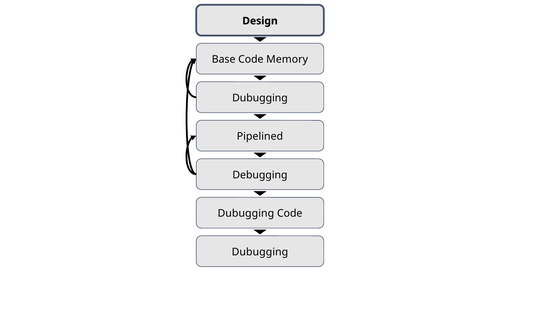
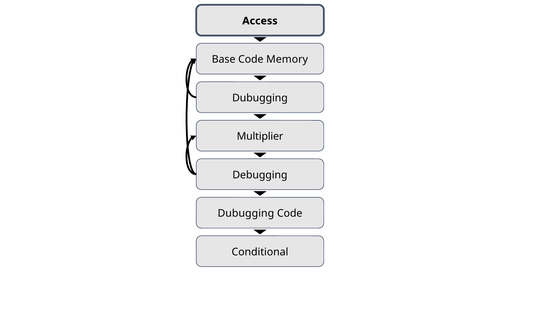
Design: Design -> Access (260, 21)
Pipelined: Pipelined -> Multiplier (260, 136)
Dubugging: Dubugging -> Conditional (260, 252)
